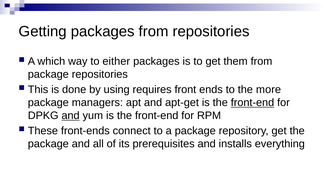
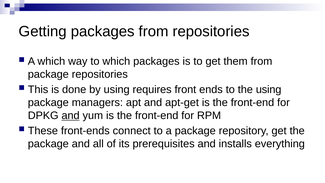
to either: either -> which (116, 61)
the more: more -> using (269, 89)
front-end underline: present -> none (252, 102)
